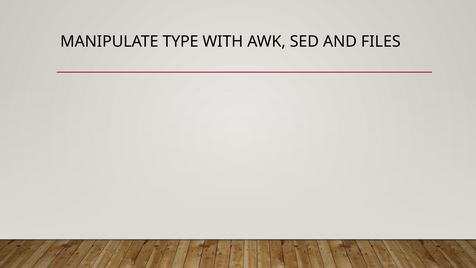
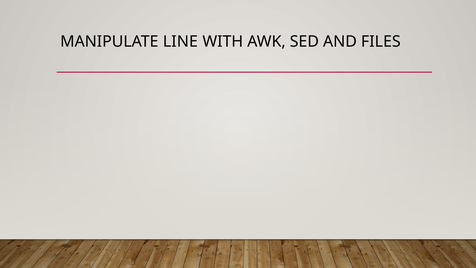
TYPE: TYPE -> LINE (180, 42)
